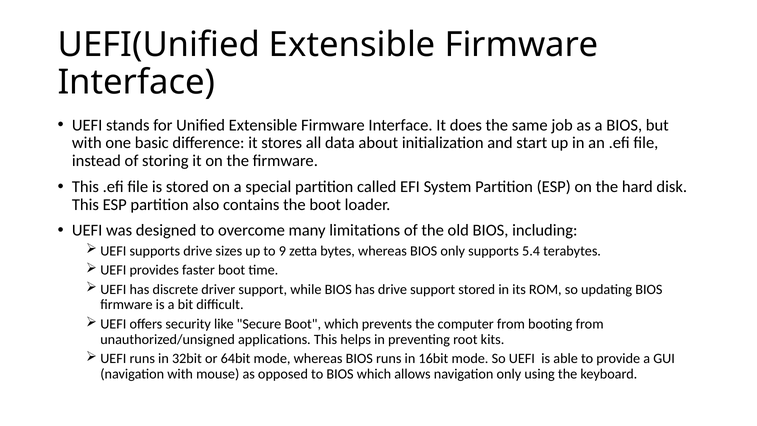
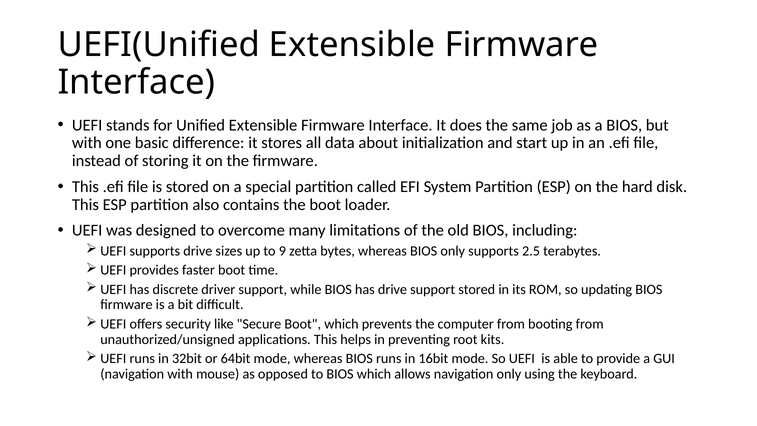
5.4: 5.4 -> 2.5 (531, 251)
